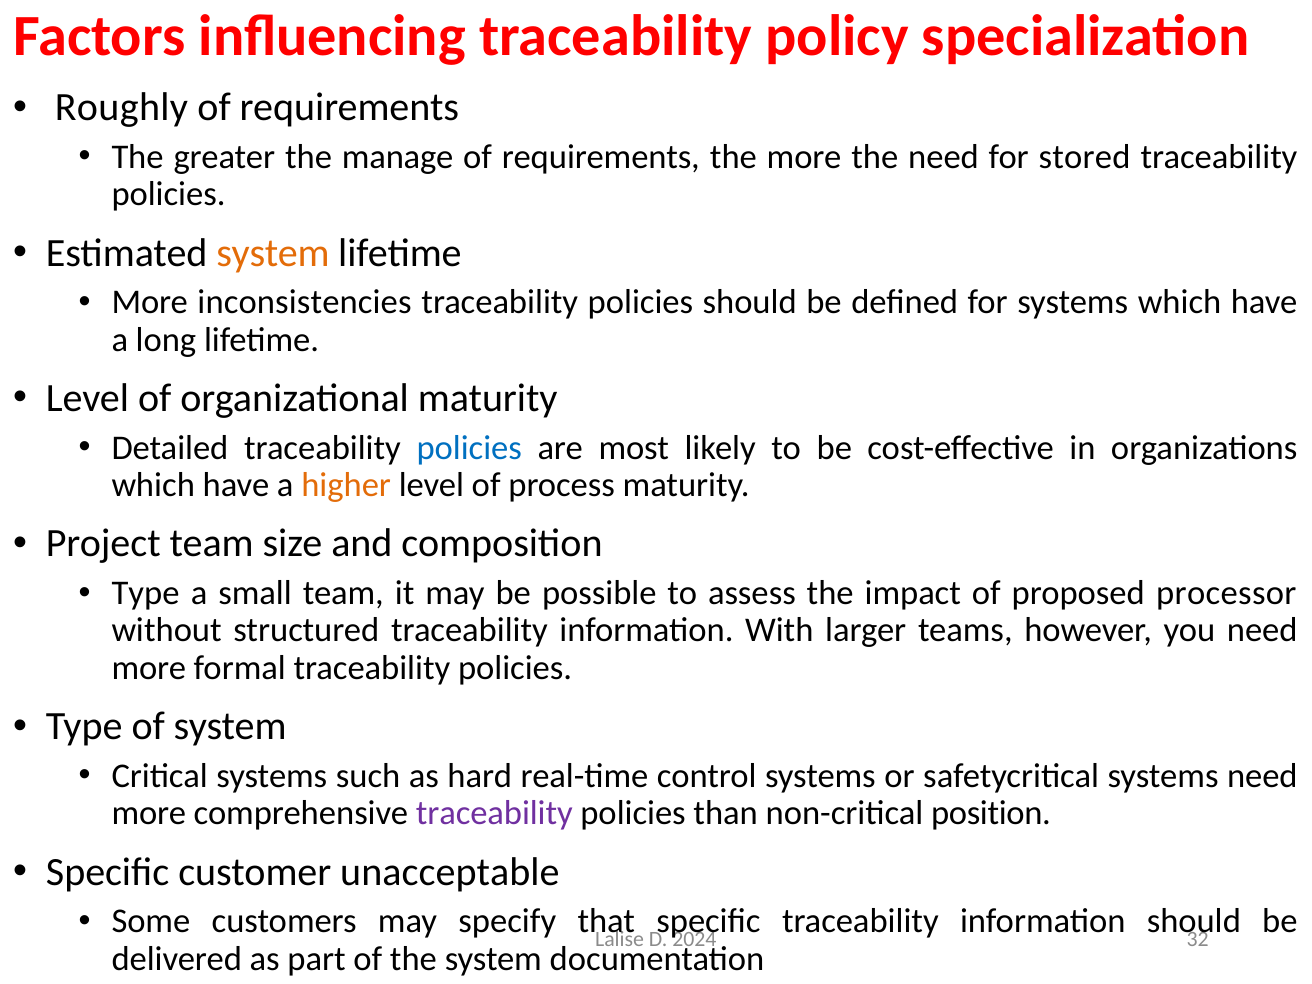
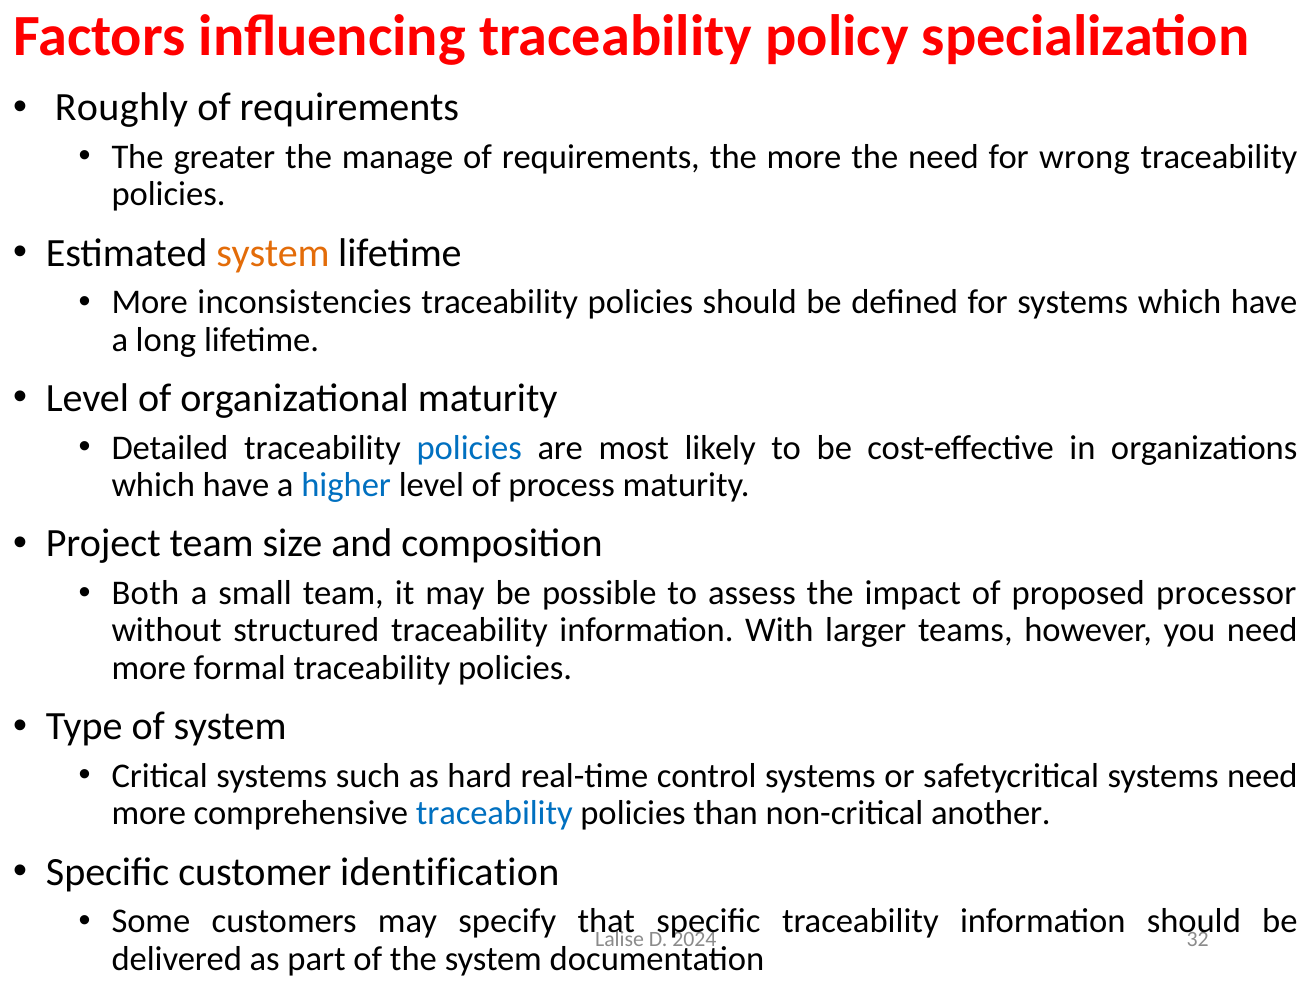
stored: stored -> wrong (1085, 157)
higher colour: orange -> blue (346, 485)
Type: Type -> Both (145, 593)
traceability colour: purple -> blue (494, 813)
position: position -> another (991, 813)
unacceptable: unacceptable -> identification (450, 872)
